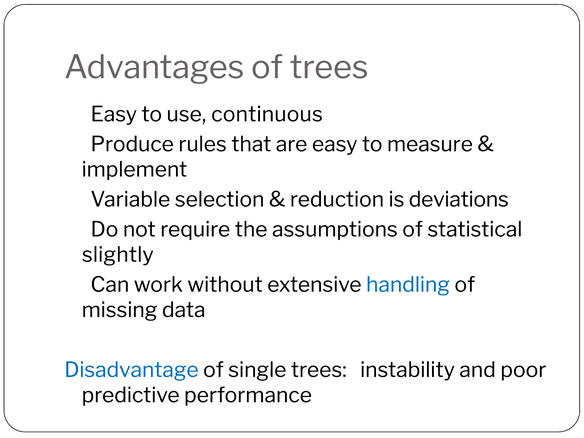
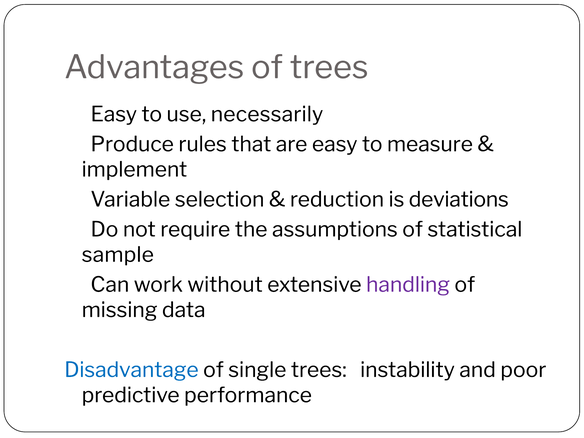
continuous: continuous -> necessarily (267, 114)
slightly: slightly -> sample (118, 255)
handling colour: blue -> purple (408, 285)
